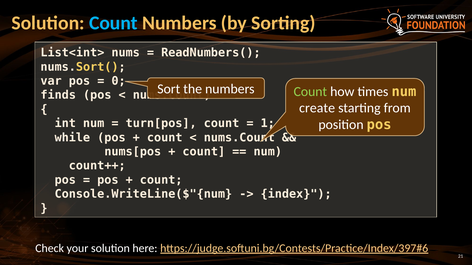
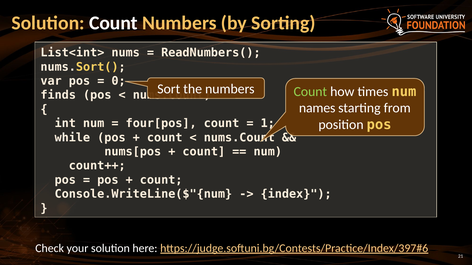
Count colour: light blue -> white (113, 23)
create: create -> names (317, 108)
turn[pos: turn[pos -> four[pos (161, 124)
